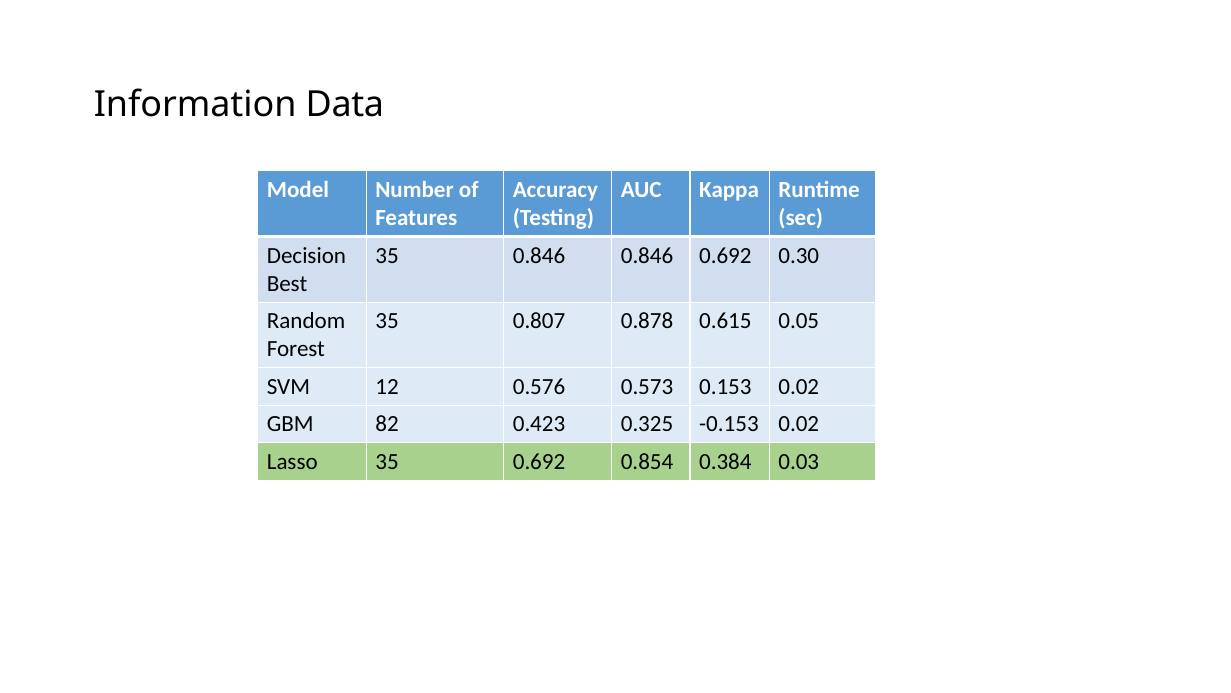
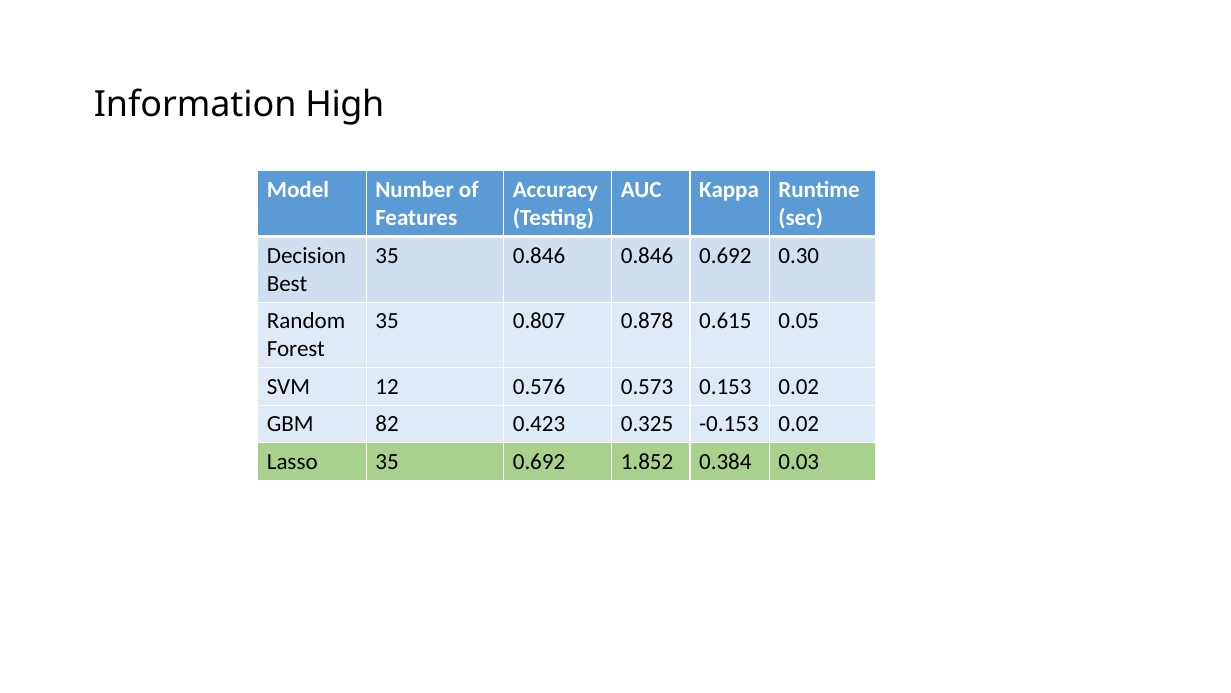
Data: Data -> High (345, 105)
0.854: 0.854 -> 1.852 (647, 461)
